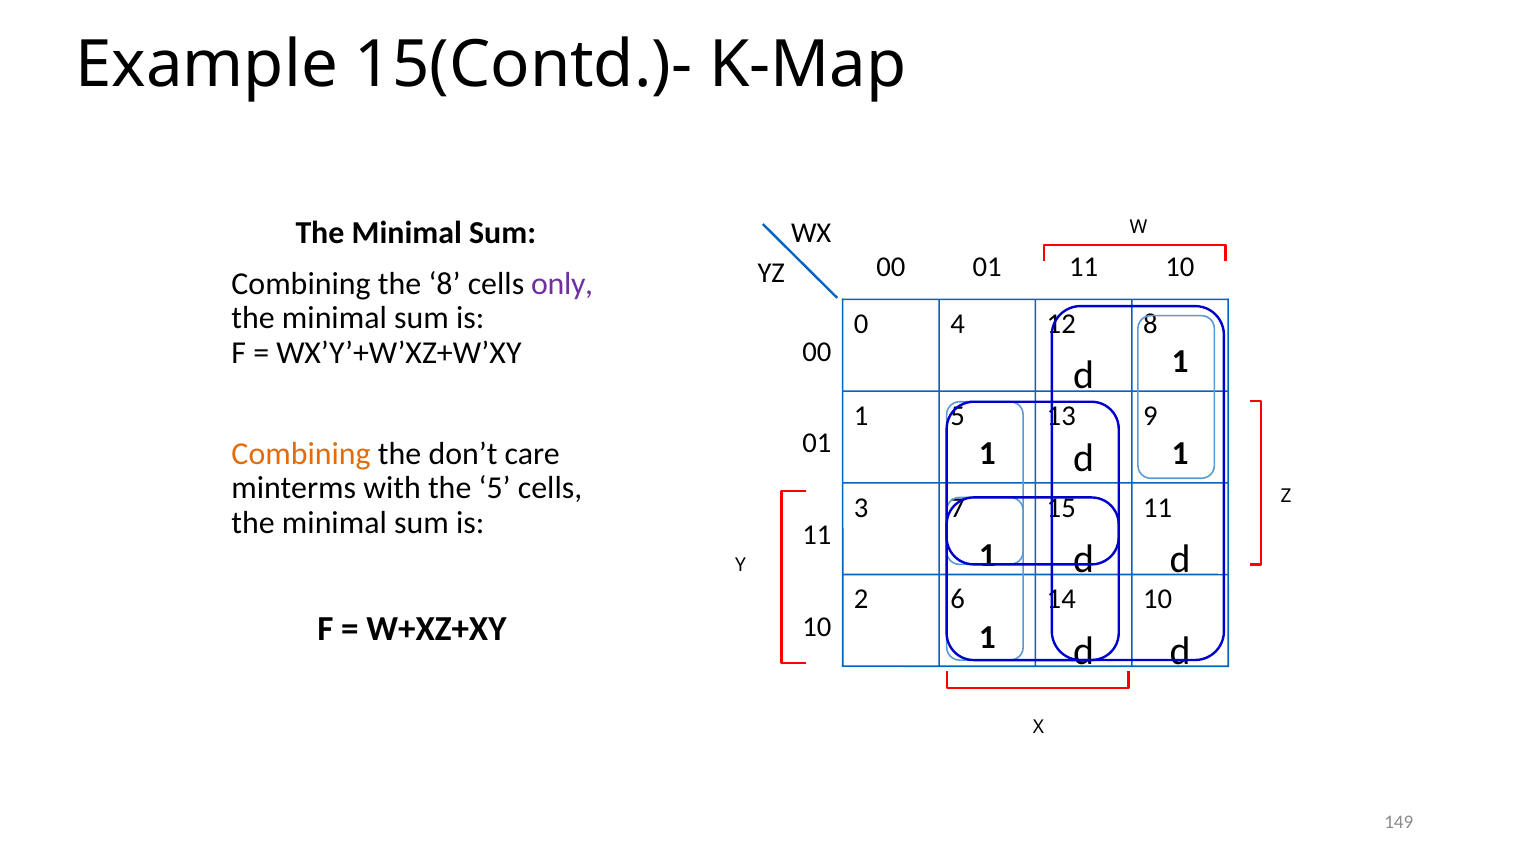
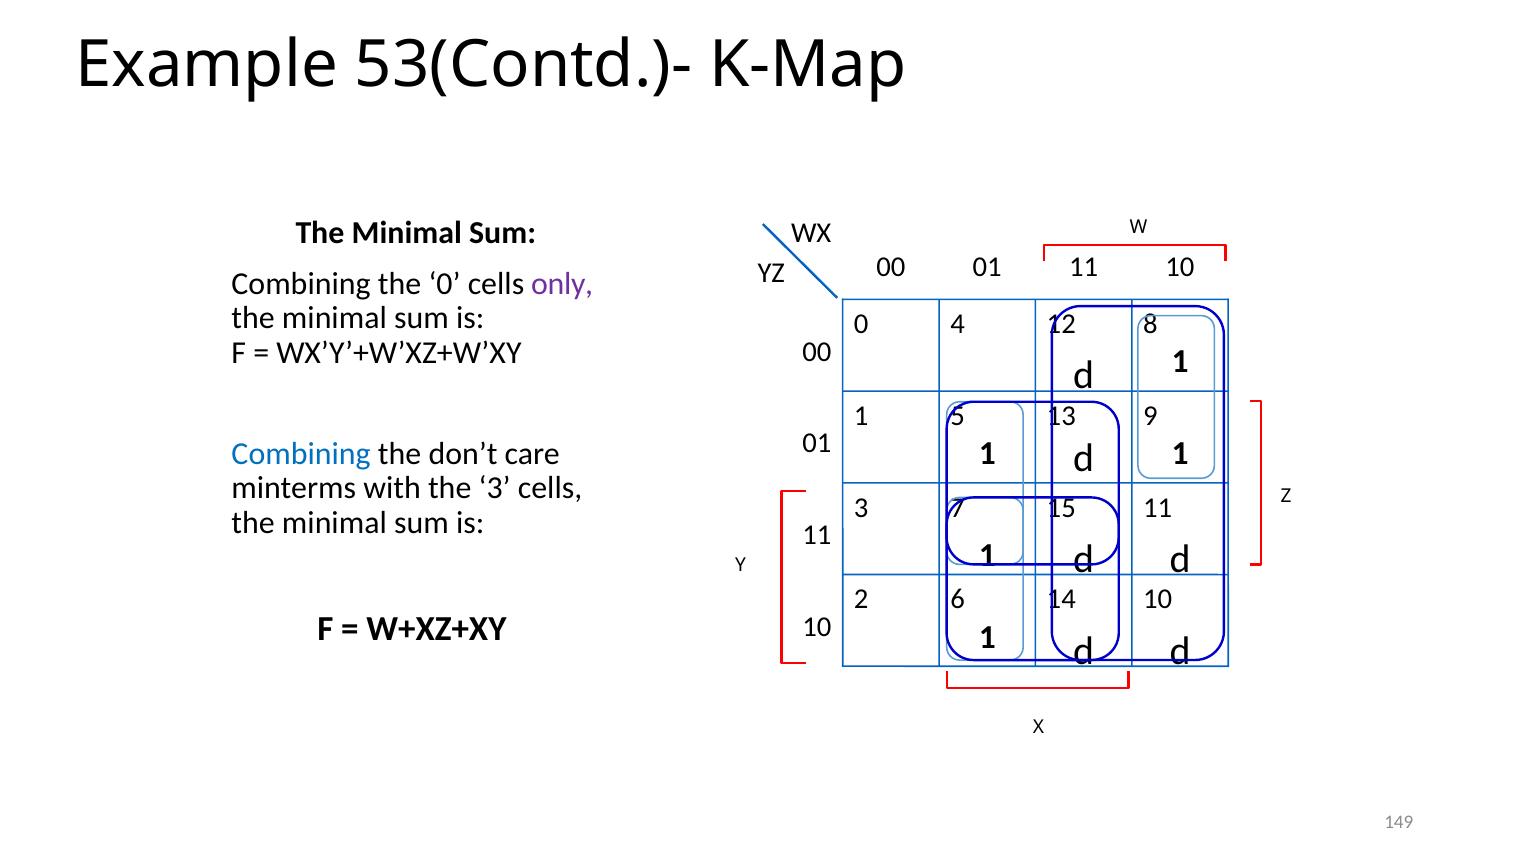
15(Contd.)-: 15(Contd.)- -> 53(Contd.)- (524, 64)
the 8: 8 -> 0 (445, 284)
Combining colour: orange -> blue (301, 453)
the 5: 5 -> 3 (495, 488)
